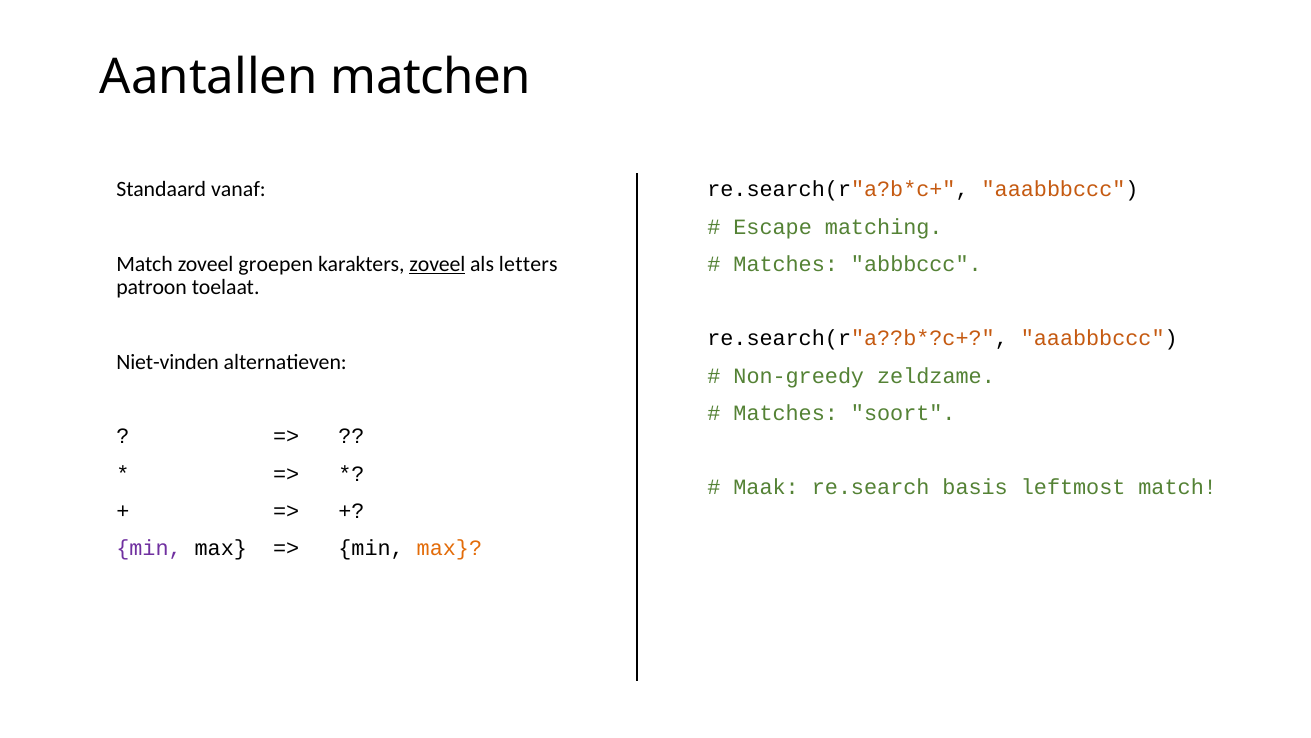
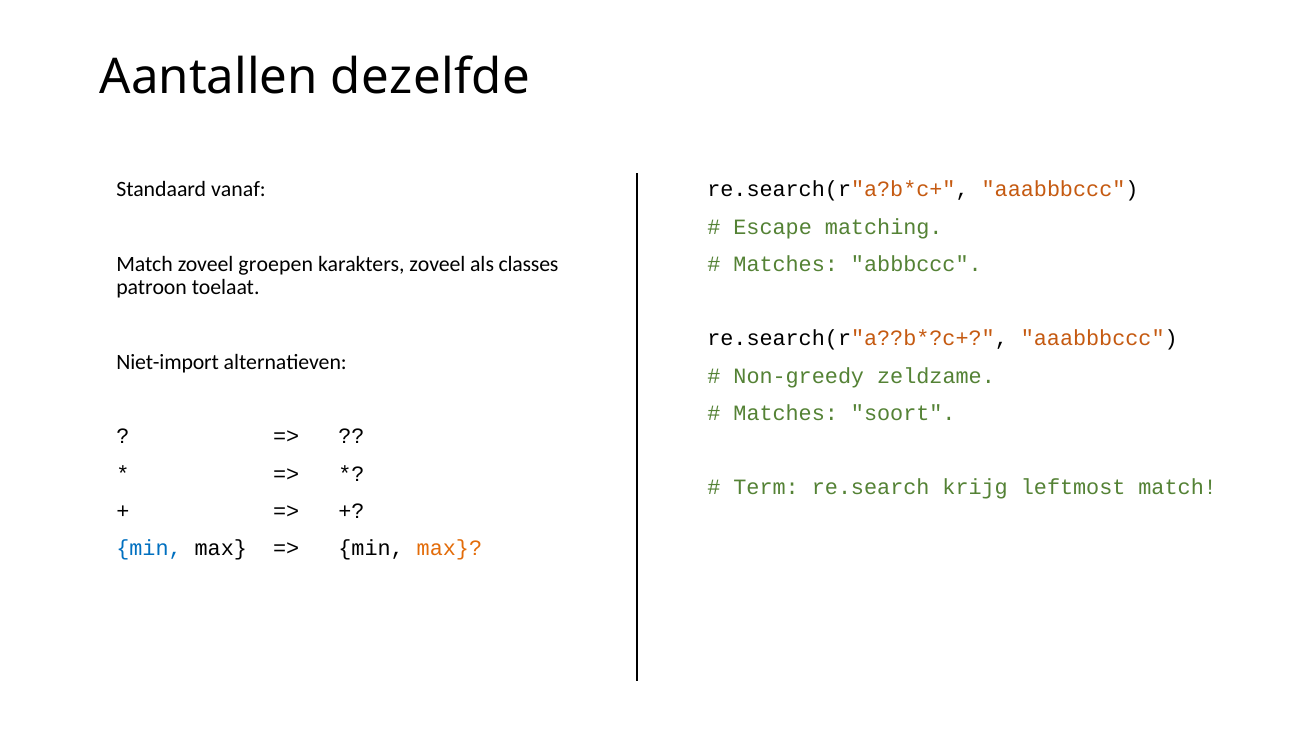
matchen: matchen -> dezelfde (430, 78)
zoveel underline: present -> none (437, 264)
letters: letters -> classes (529, 264)
Niet-vinden: Niet-vinden -> Niet-import (168, 362)
Maak: Maak -> Term (766, 487)
basis: basis -> krijg (975, 487)
min colour: purple -> blue (149, 548)
